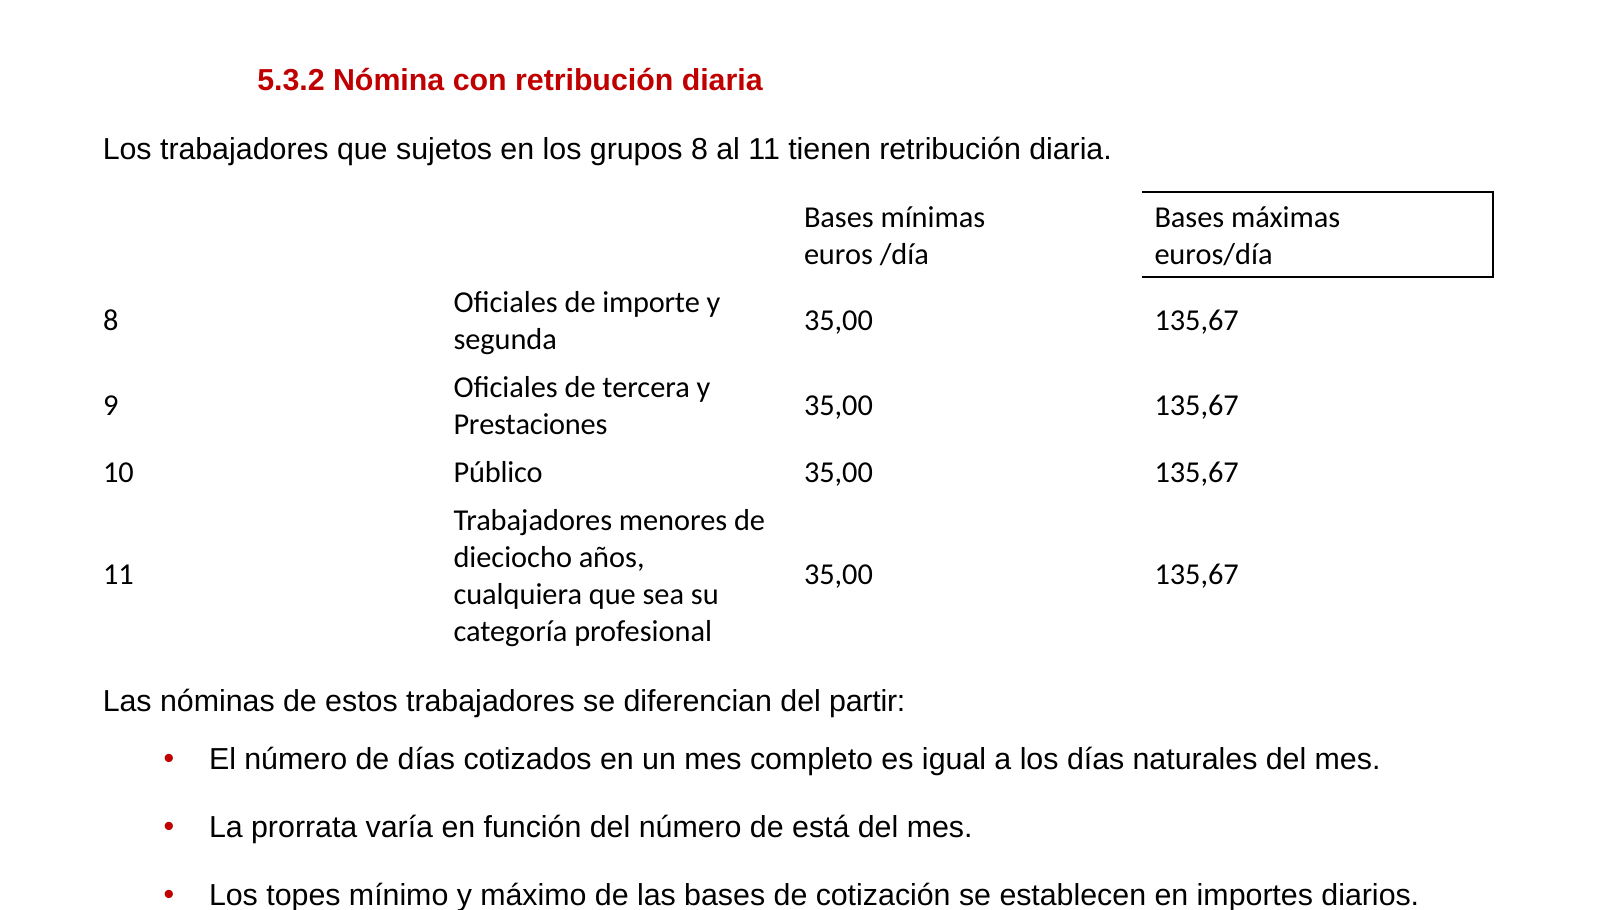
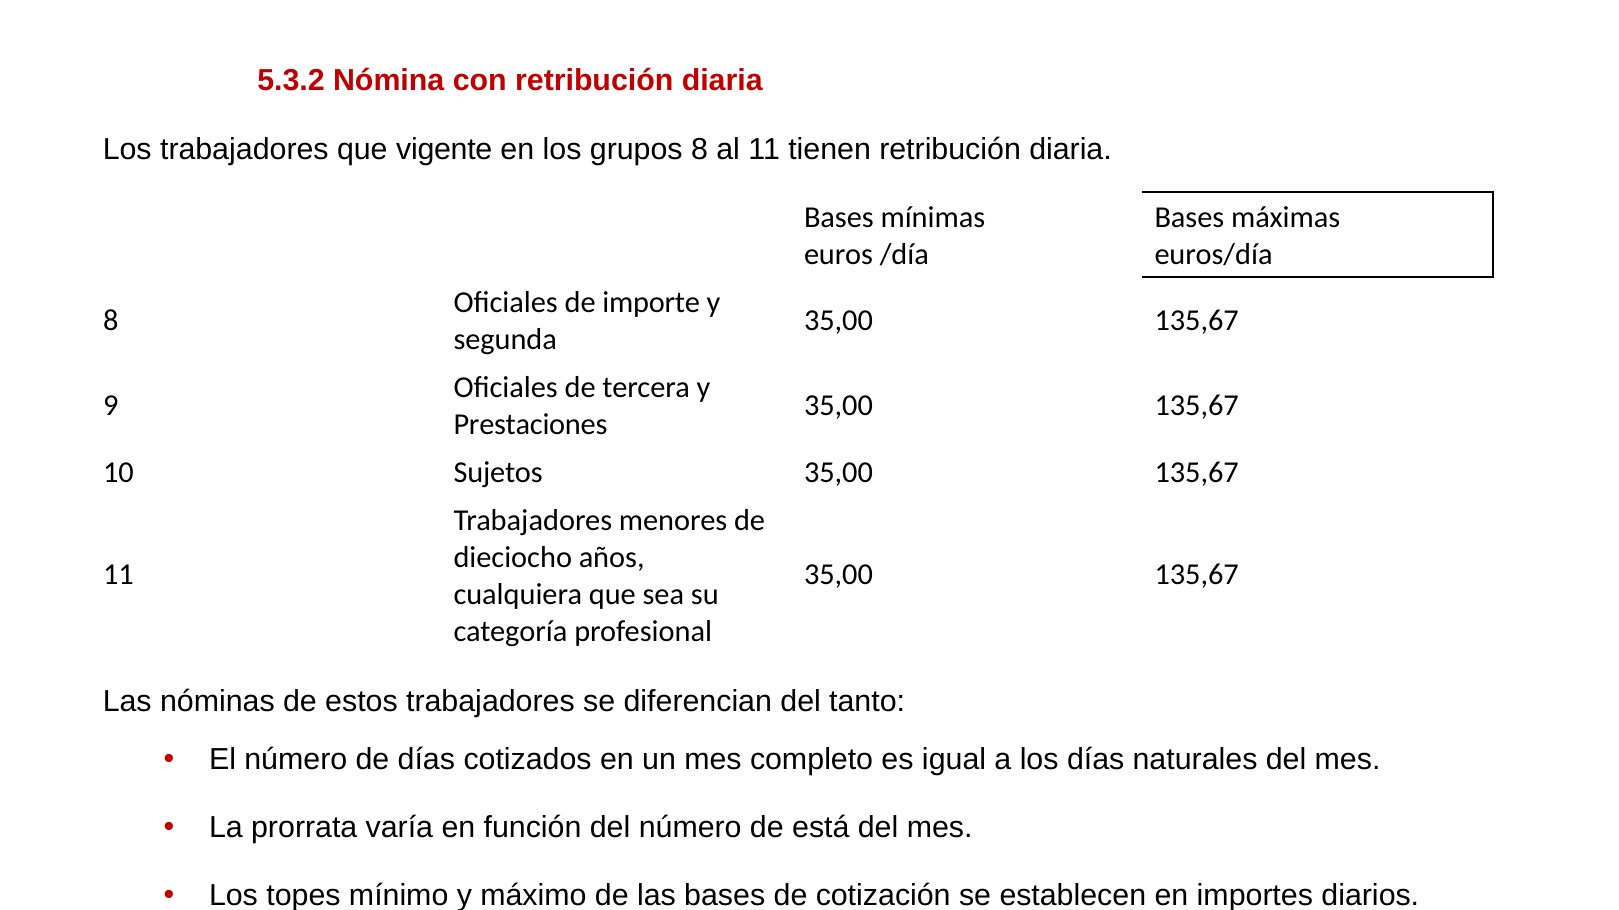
sujetos: sujetos -> vigente (444, 150)
Público: Público -> Sujetos (498, 472)
partir: partir -> tanto (867, 702)
